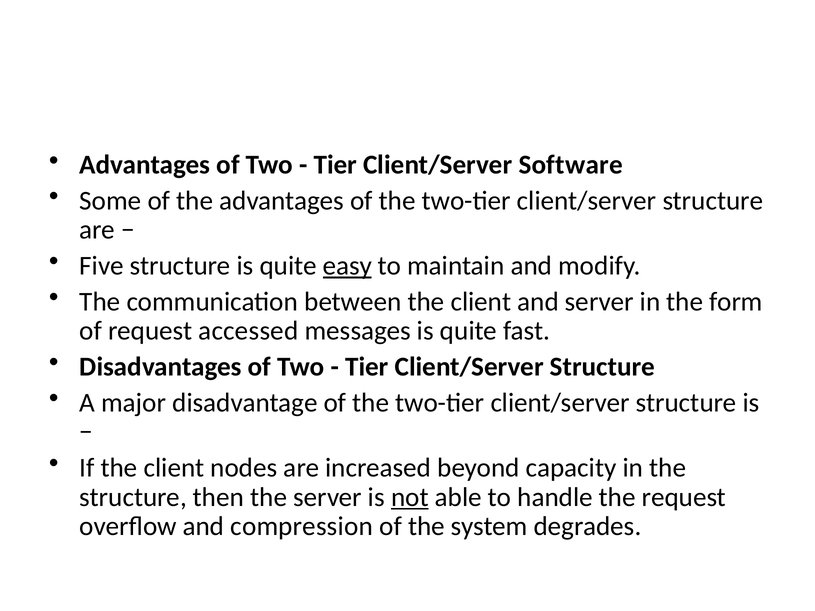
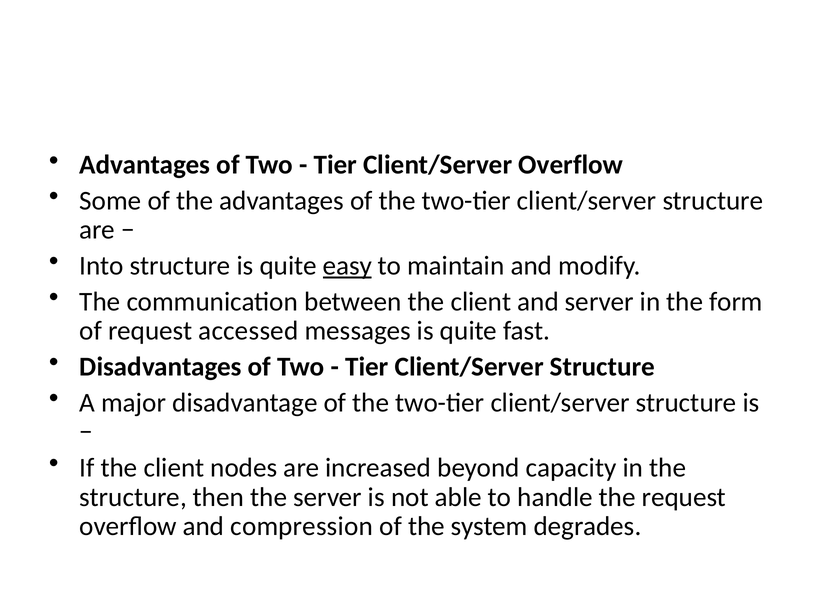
Client/Server Software: Software -> Overflow (571, 165)
Five: Five -> Into (102, 266)
not underline: present -> none (410, 497)
